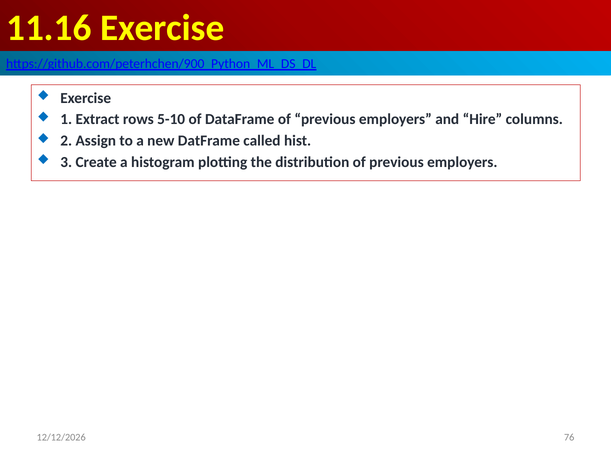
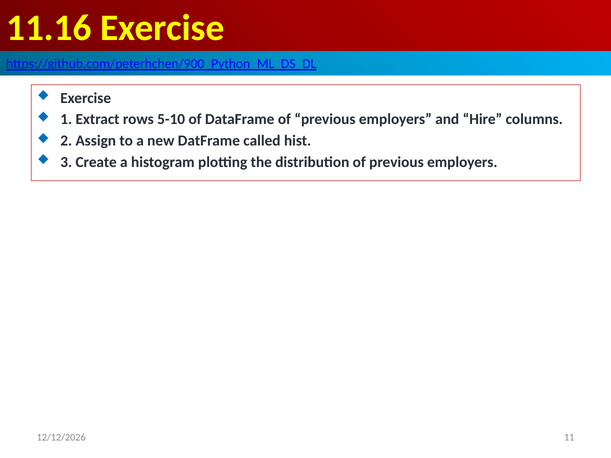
76: 76 -> 11 (569, 438)
